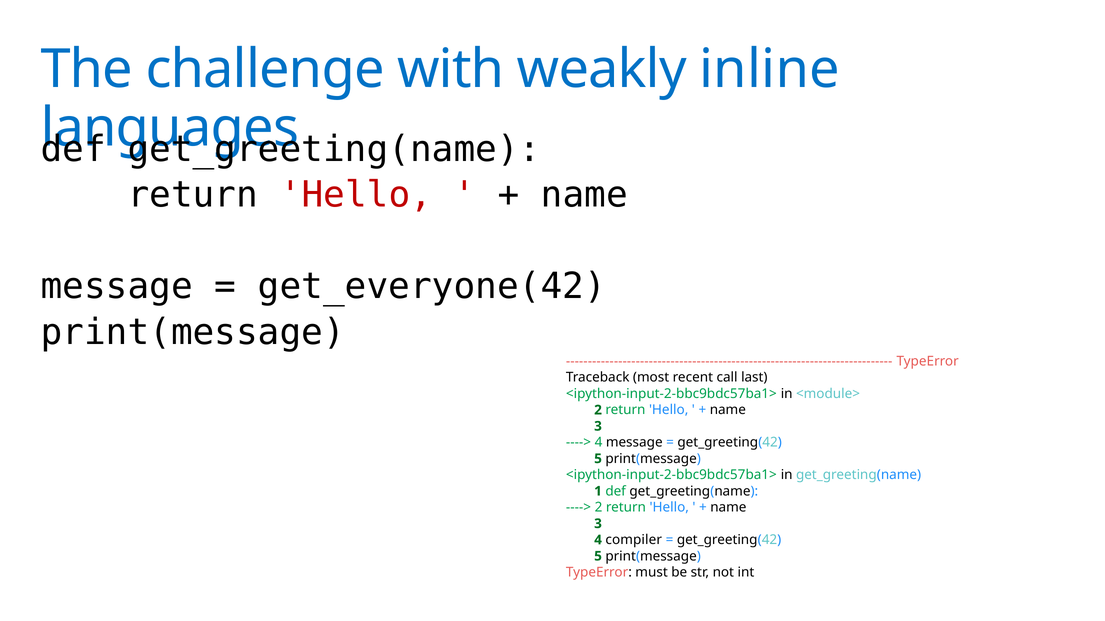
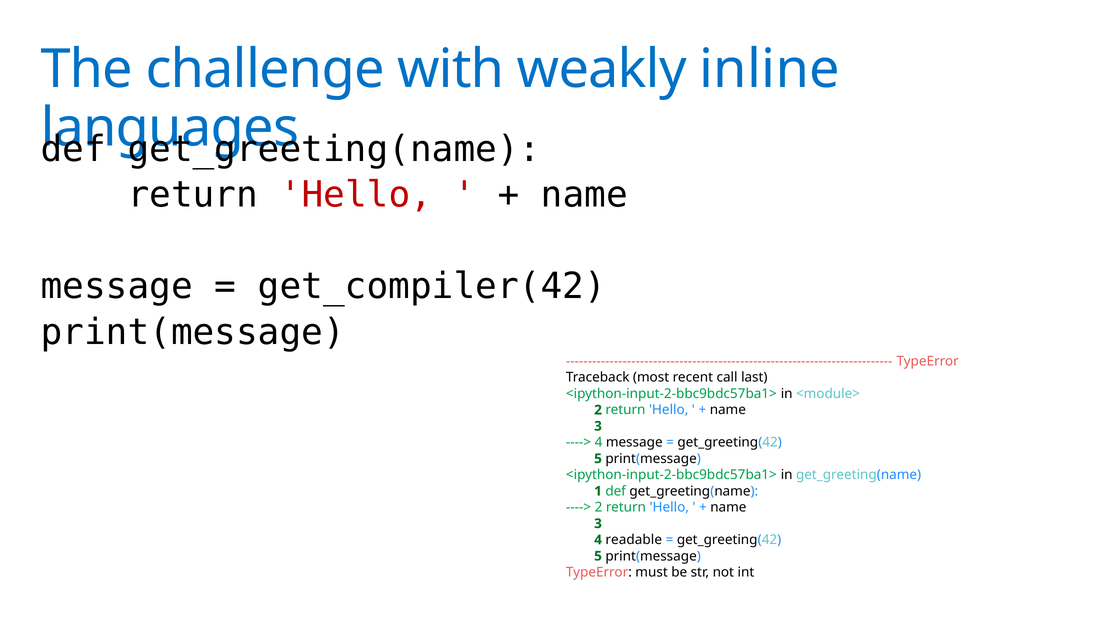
get_everyone(42: get_everyone(42 -> get_compiler(42 (432, 287)
compiler: compiler -> readable (634, 540)
